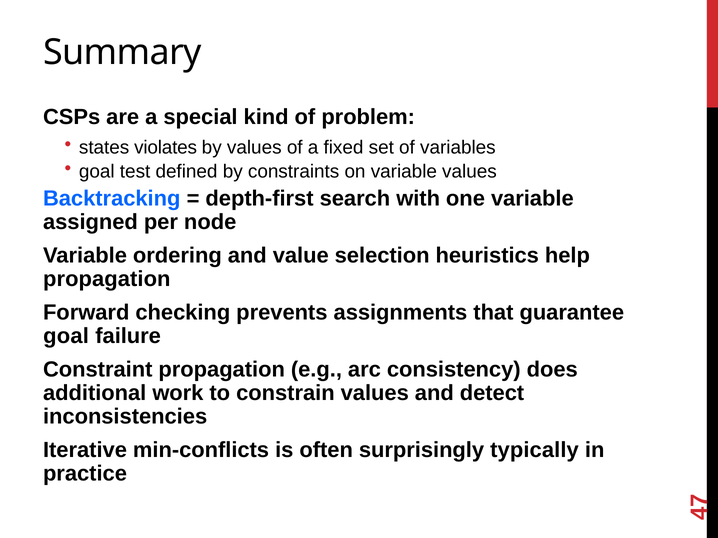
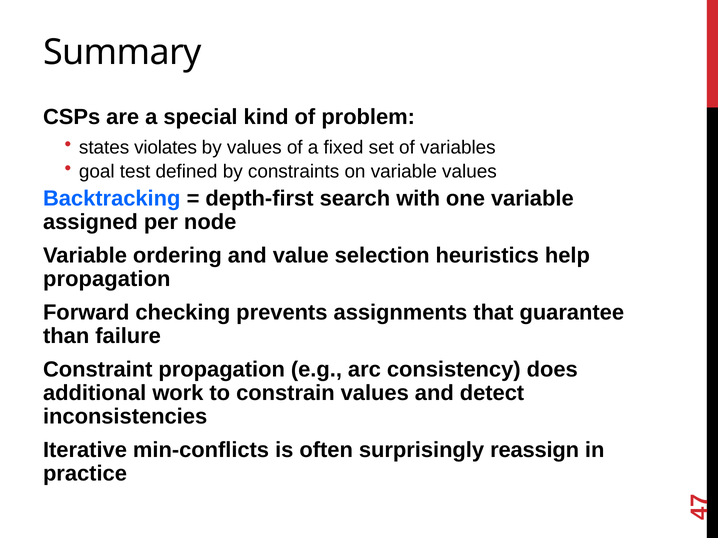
goal: goal -> than (66, 336)
typically: typically -> reassign (535, 450)
